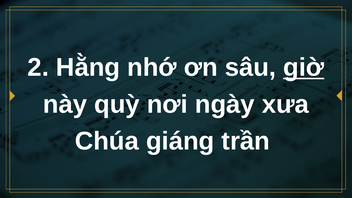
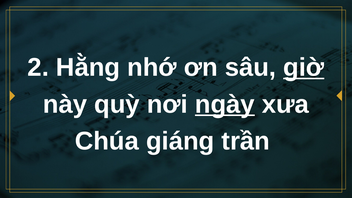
ngày underline: none -> present (225, 104)
